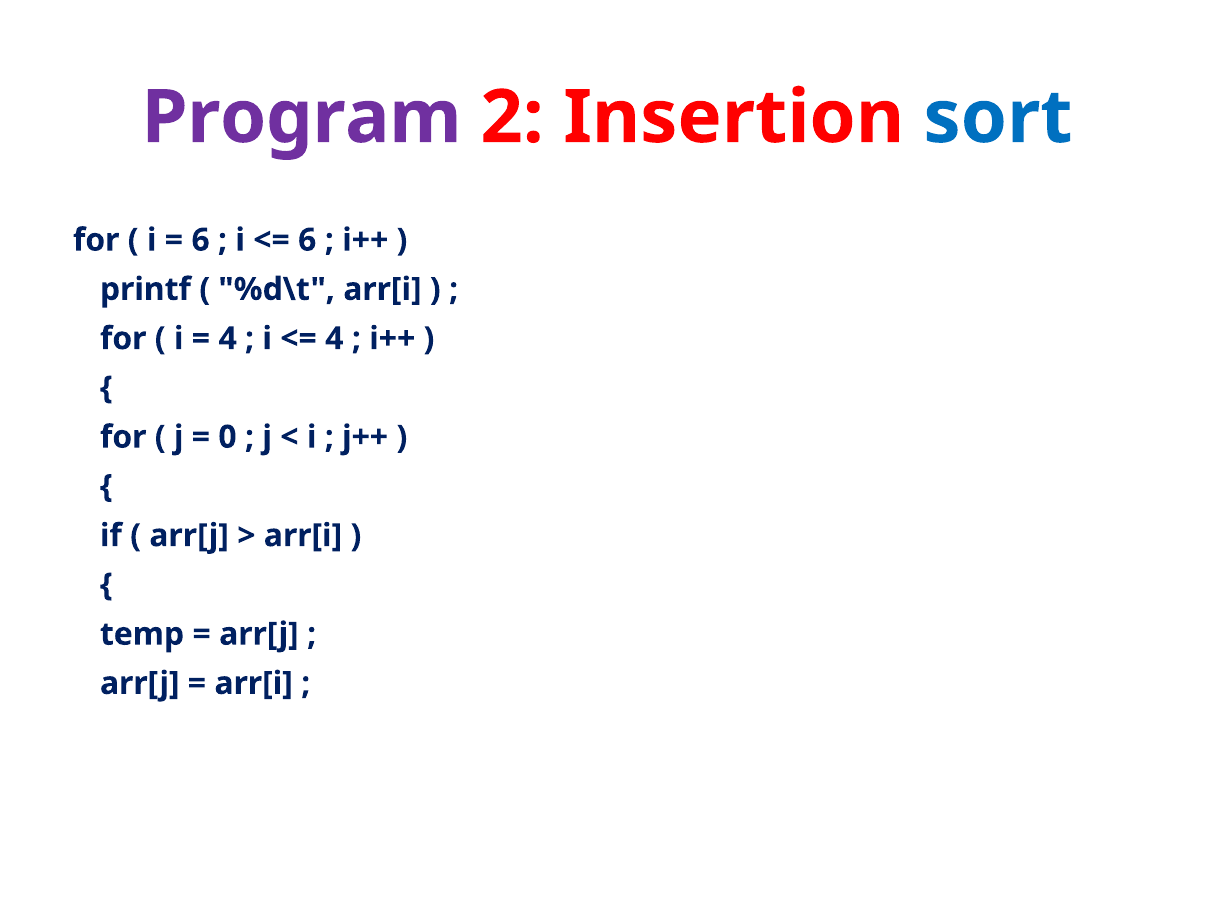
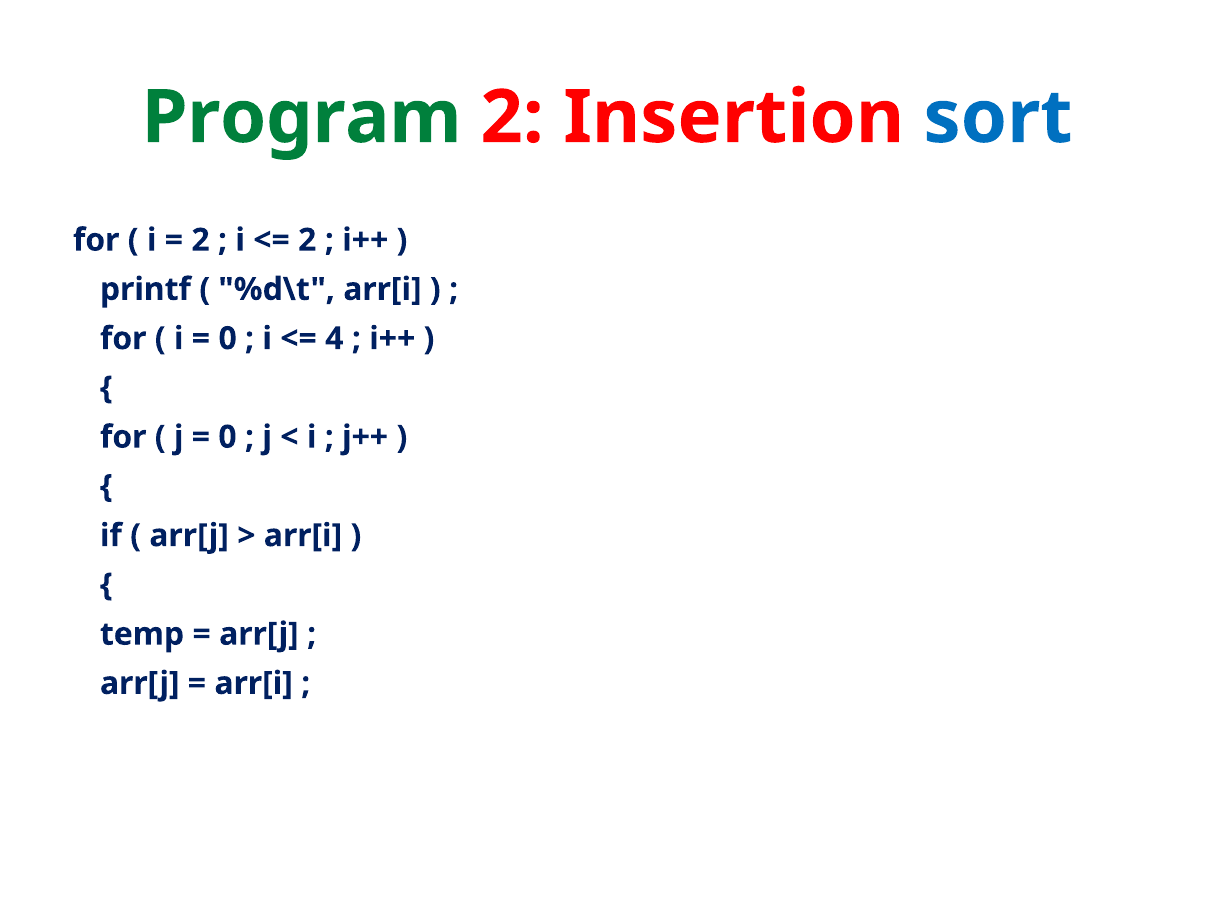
Program colour: purple -> green (302, 118)
6: 6 -> 2 (201, 240)
6: 6 -> 2 (307, 240)
4: 4 -> 0 (228, 339)
